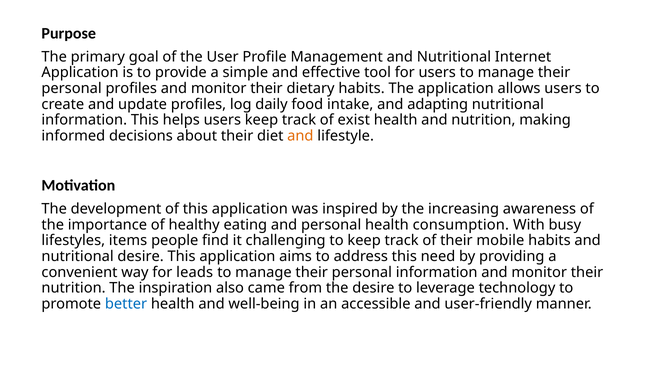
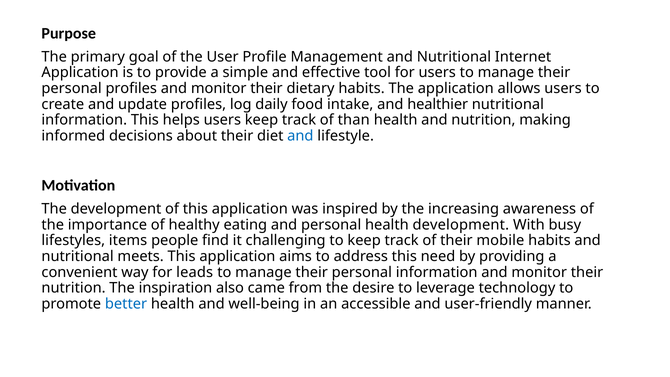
adapting: adapting -> healthier (438, 104)
exist: exist -> than (354, 120)
and colour: orange -> blue (300, 136)
health consumption: consumption -> development (461, 225)
nutritional desire: desire -> meets (141, 256)
